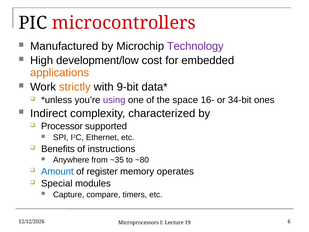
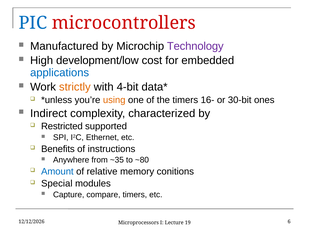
PIC colour: black -> blue (33, 23)
applications colour: orange -> blue (60, 73)
9-bit: 9-bit -> 4-bit (128, 87)
using colour: purple -> orange (114, 100)
the space: space -> timers (185, 100)
34-bit: 34-bit -> 30-bit (240, 100)
Processor: Processor -> Restricted (62, 126)
register: register -> relative (102, 171)
operates: operates -> conitions (175, 171)
